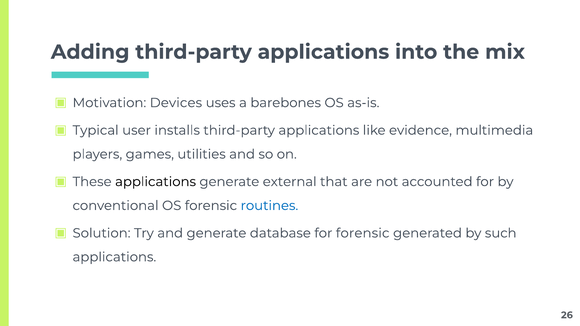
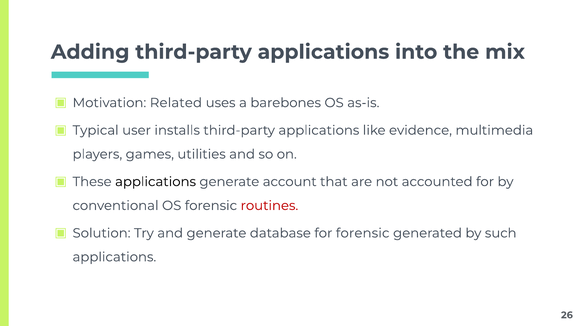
Devices: Devices -> Related (176, 103)
external: external -> account (290, 182)
routines colour: blue -> red (269, 206)
